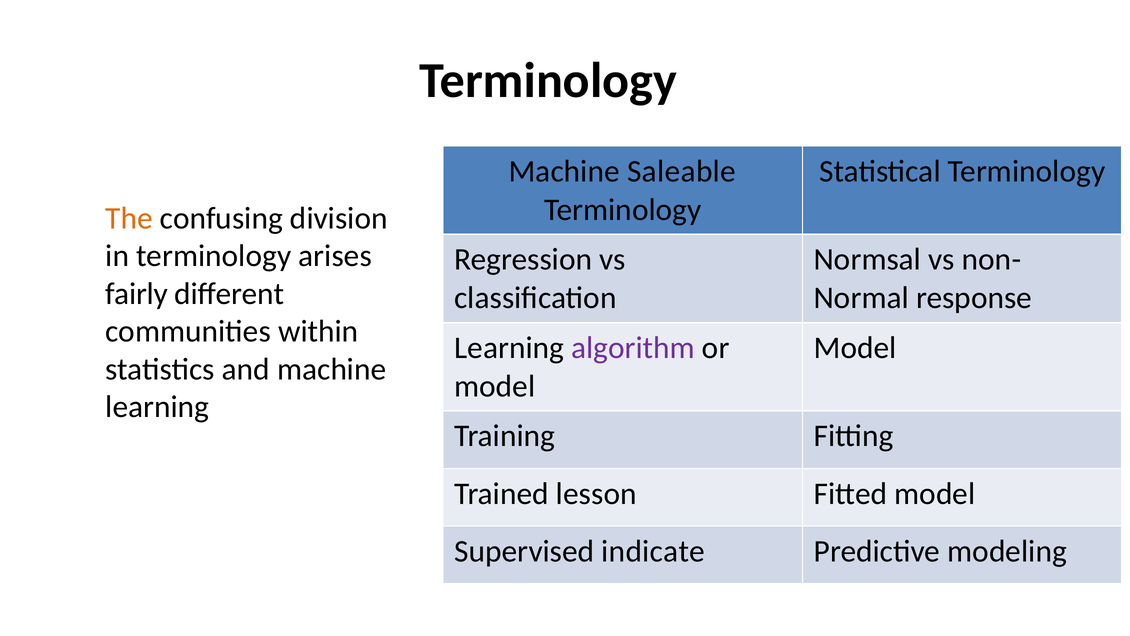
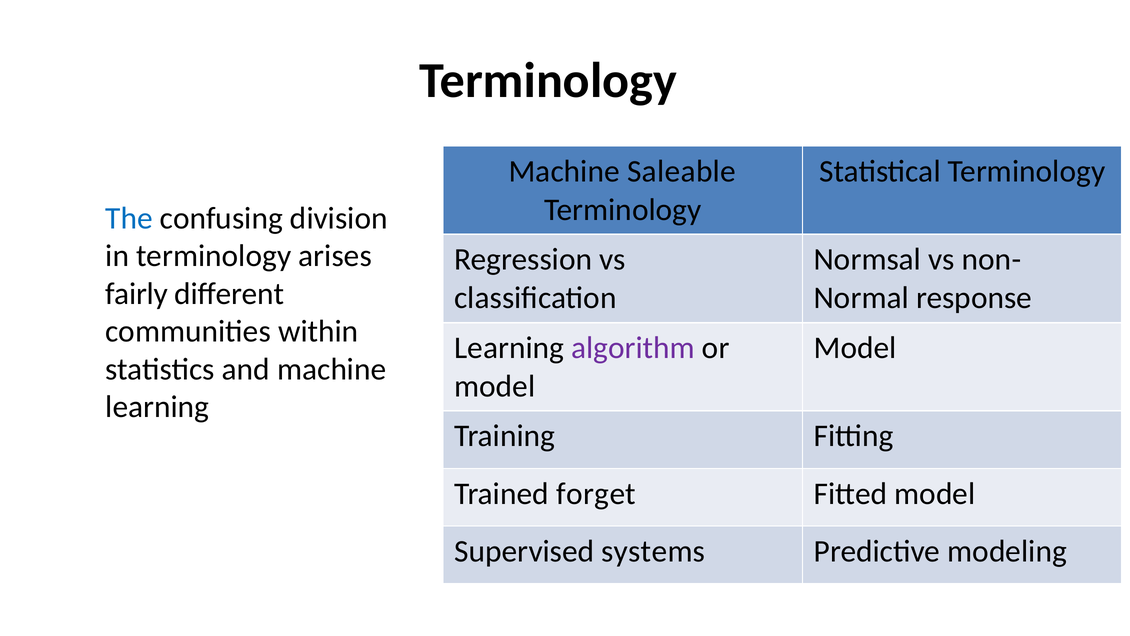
The colour: orange -> blue (129, 218)
lesson: lesson -> forget (596, 493)
indicate: indicate -> systems (653, 551)
